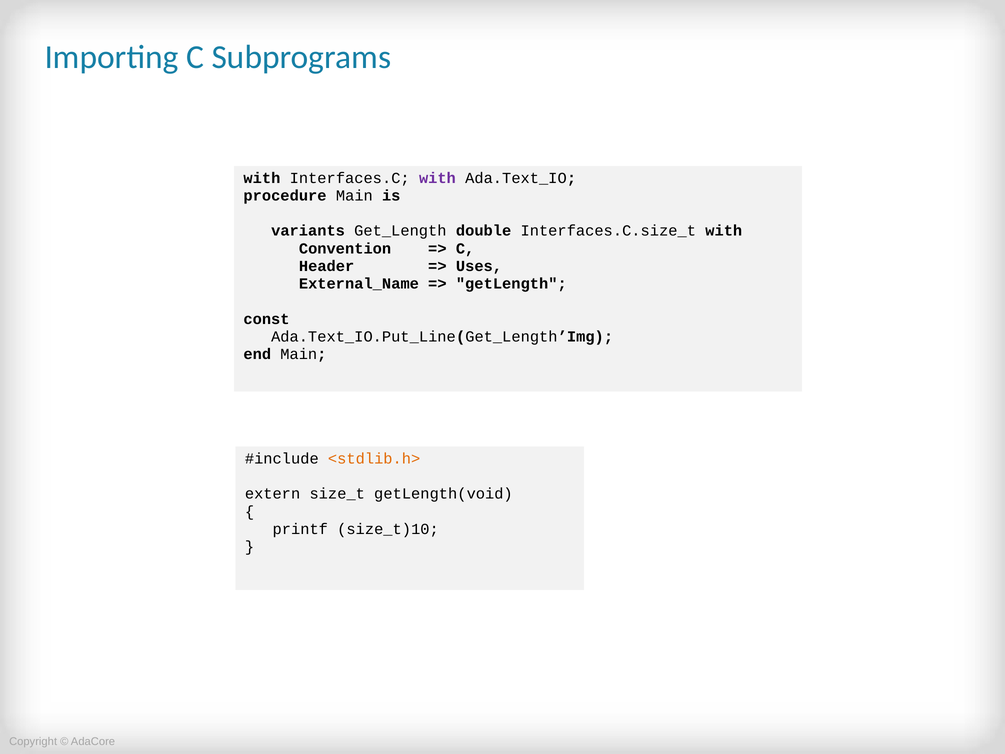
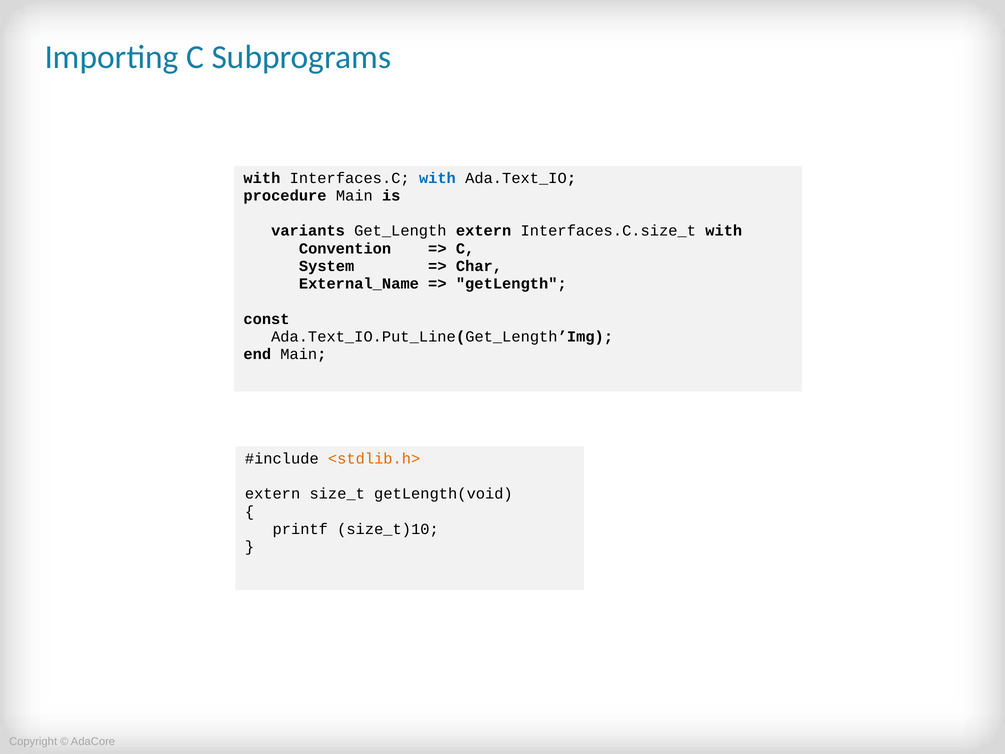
with colour: purple -> blue (437, 178)
double: double -> extern (484, 231)
Header: Header -> System (327, 266)
Uses: Uses -> Char (479, 266)
